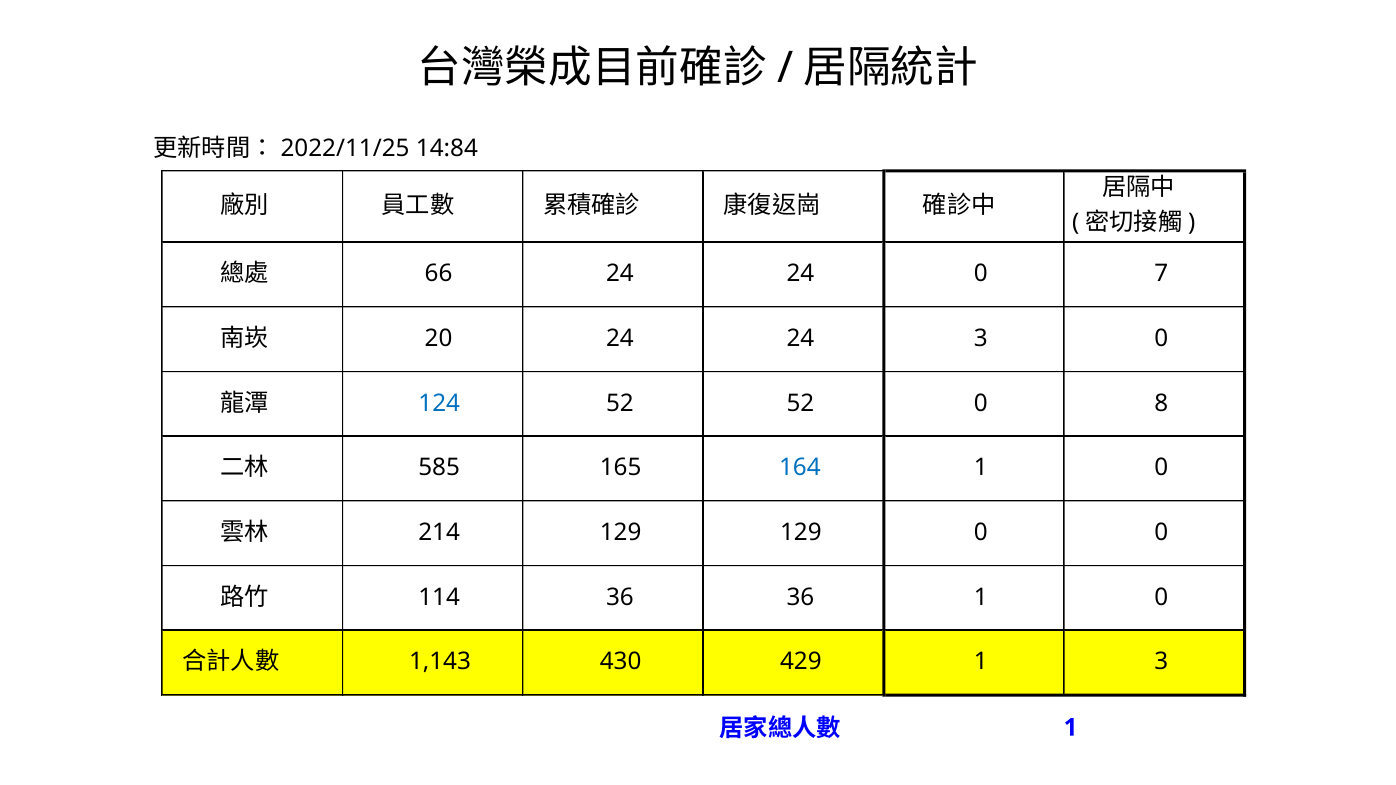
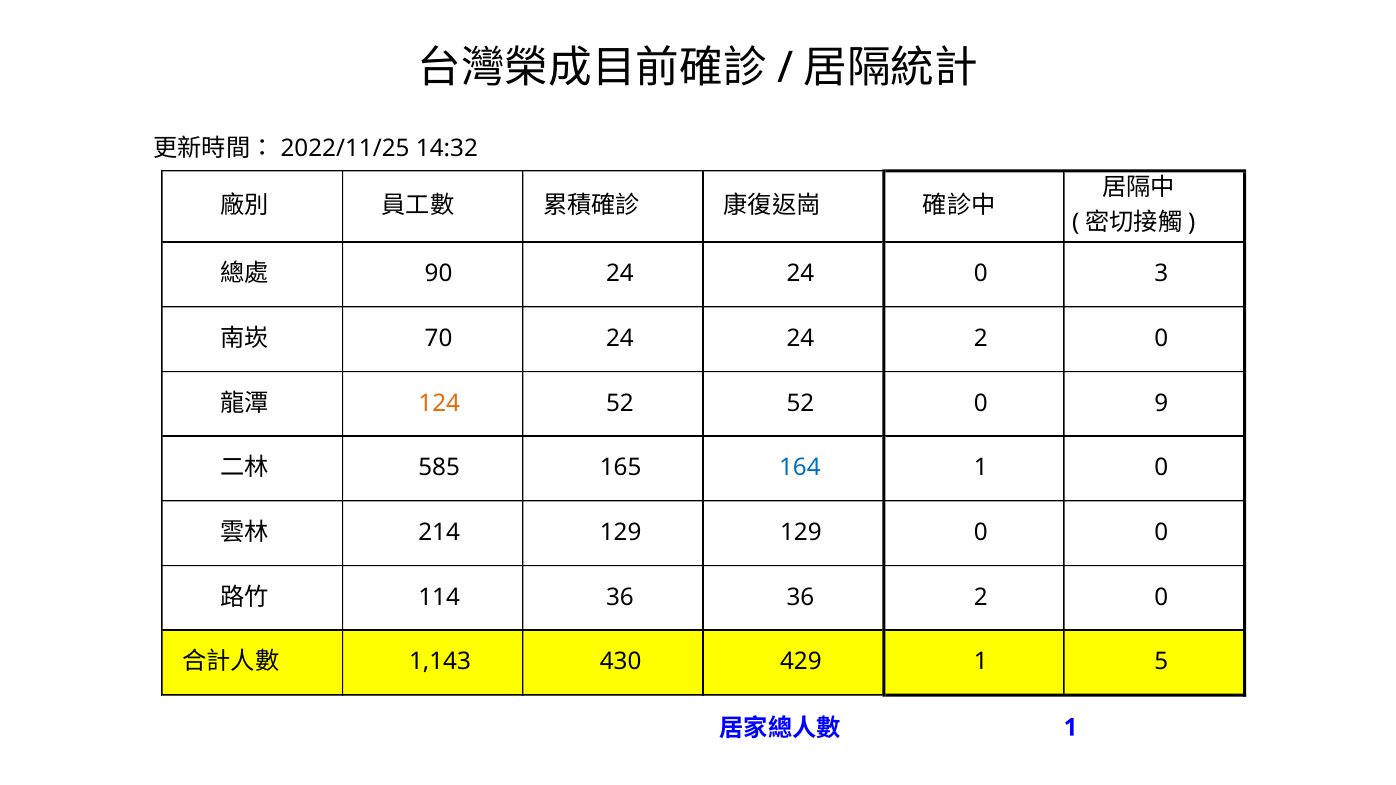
14:84: 14:84 -> 14:32 (447, 148)
66: 66 -> 90 (439, 274)
7: 7 -> 3 (1161, 274)
20: 20 -> 70 (439, 339)
24 3: 3 -> 2 (981, 339)
124 colour: blue -> orange (439, 403)
8: 8 -> 9 (1161, 403)
36 1: 1 -> 2 (981, 597)
1 3: 3 -> 5 (1161, 662)
